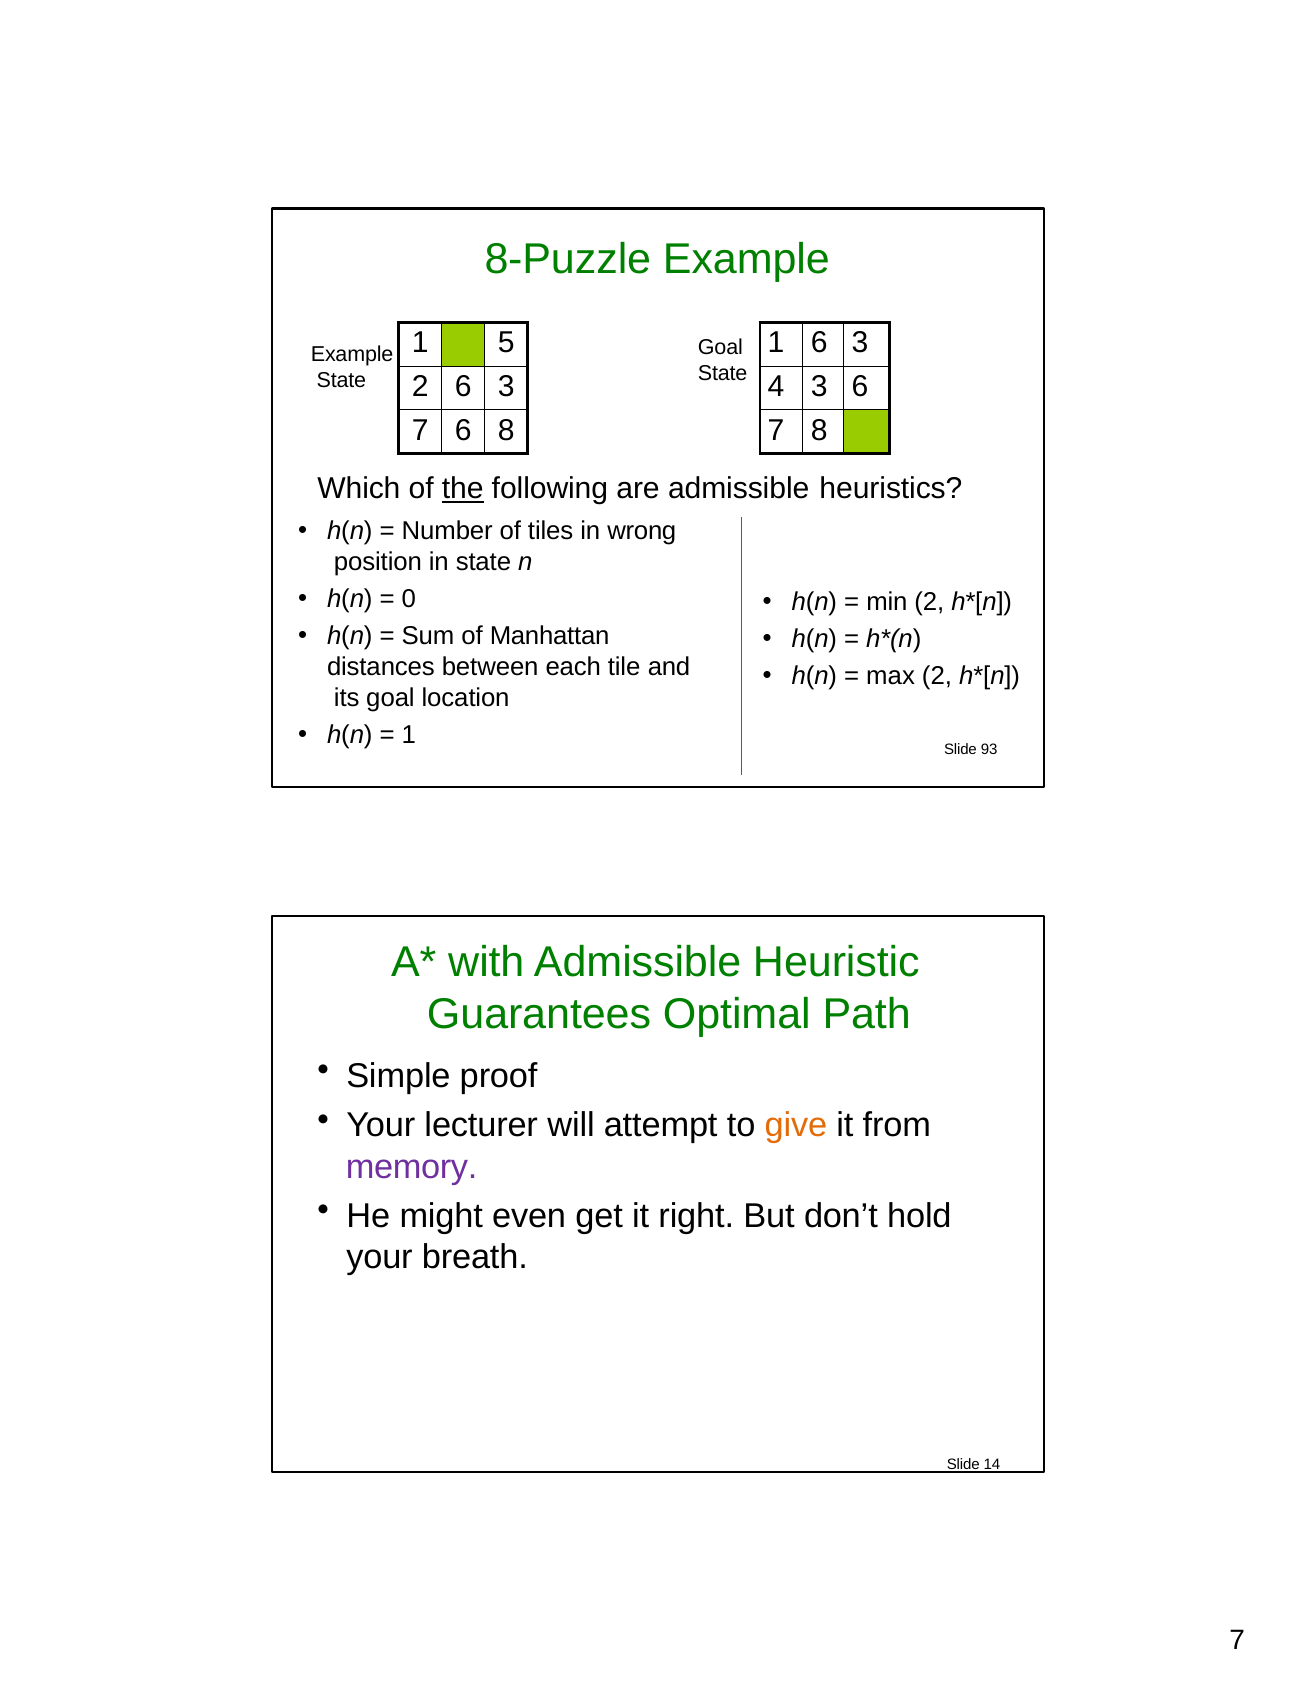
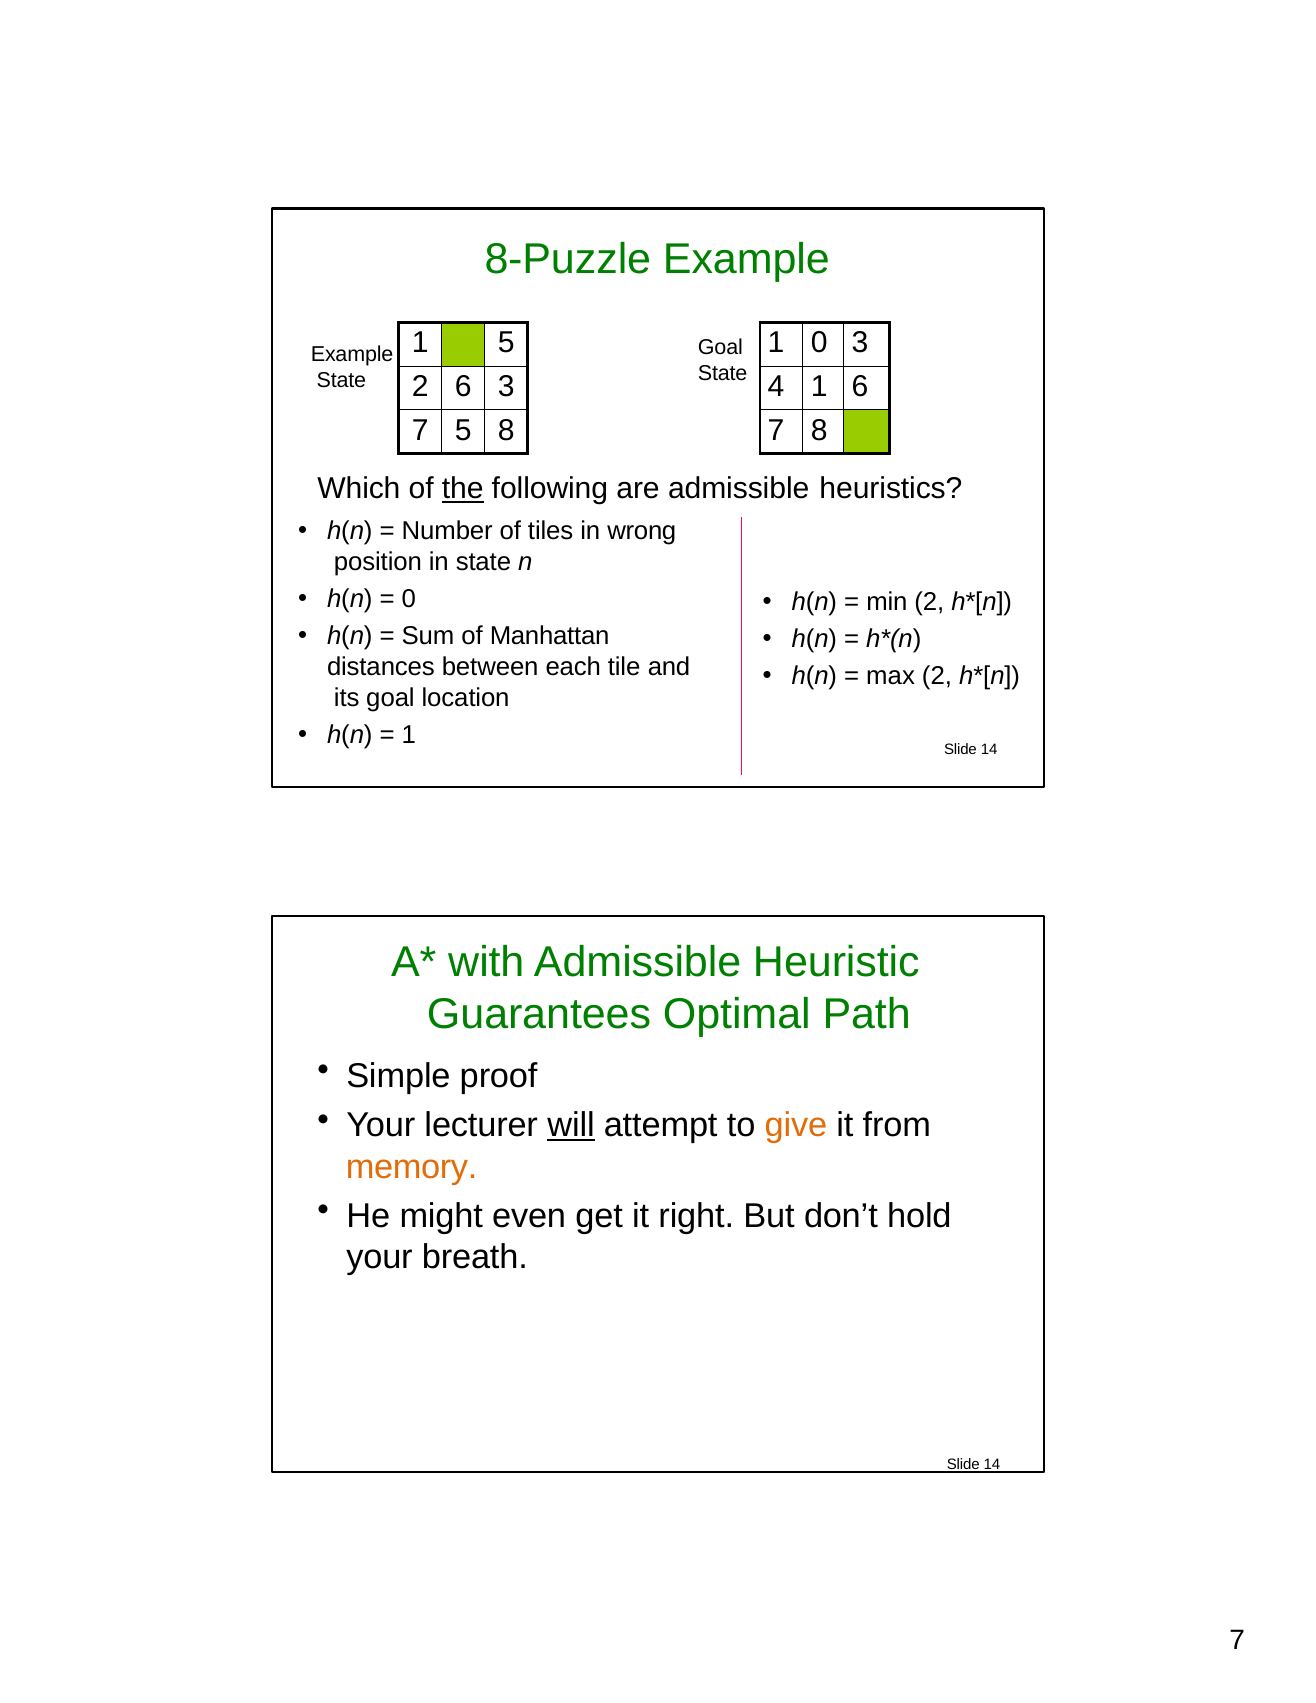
1 6: 6 -> 0 (819, 343)
4 3: 3 -> 1 (819, 387)
7 6: 6 -> 5 (463, 430)
93: 93 -> 14 (989, 750)
will underline: none -> present (571, 1126)
memory colour: purple -> orange (412, 1167)
